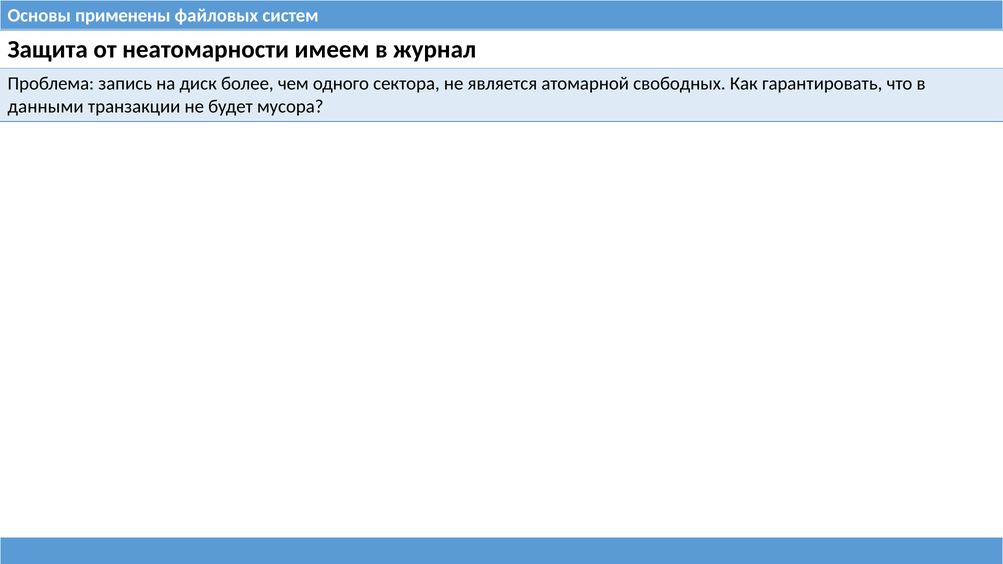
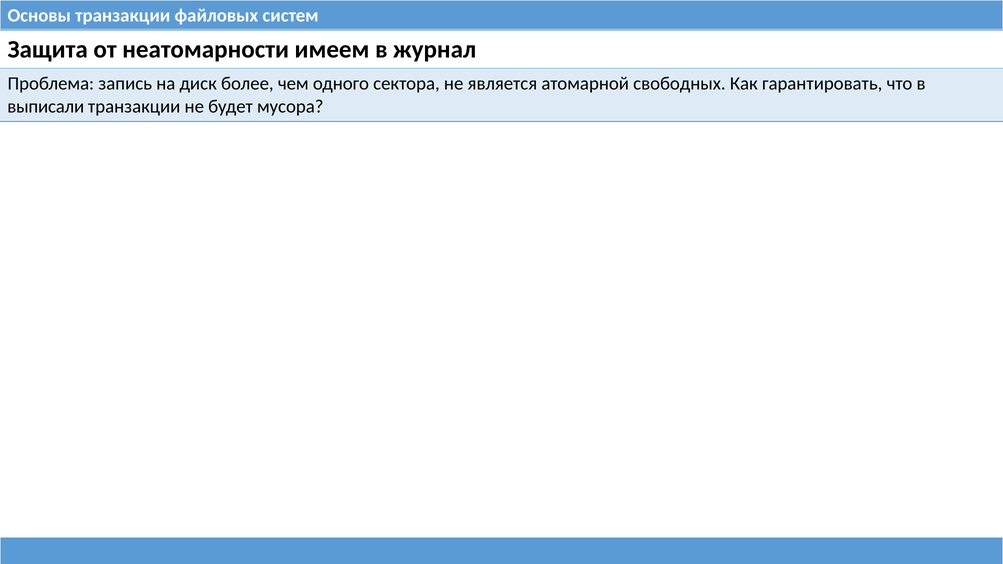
Основы применены: применены -> транзакции (123, 15)
данными: данными -> выписали (46, 107)
